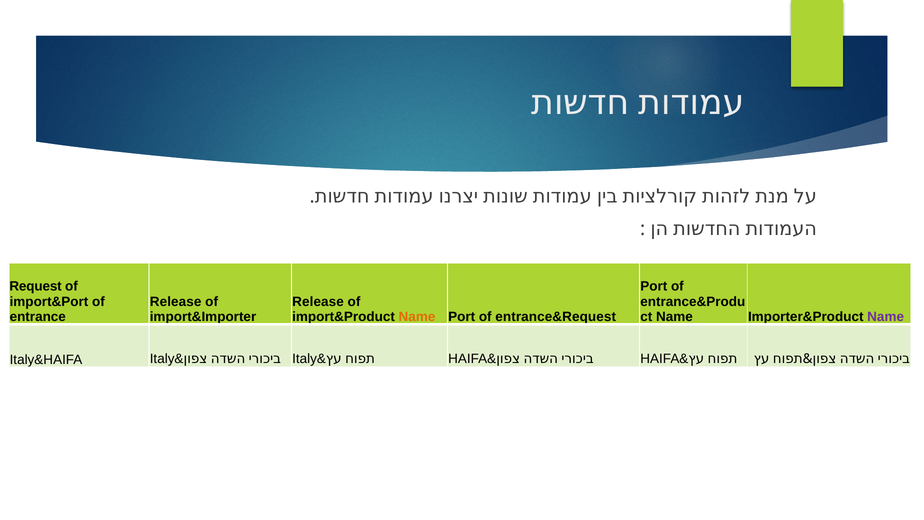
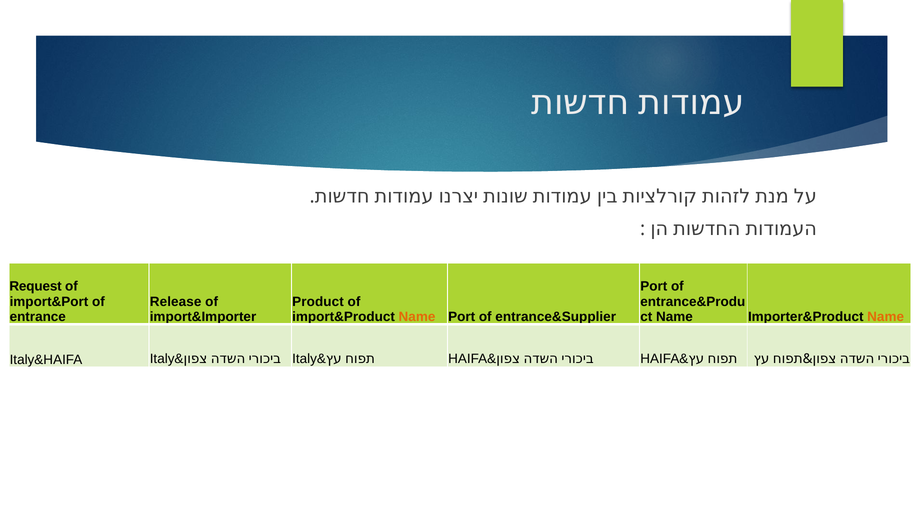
Release: Release -> Product (318, 301)
entrance&Request: entrance&Request -> entrance&Supplier (556, 317)
Name colour: purple -> orange (886, 317)
